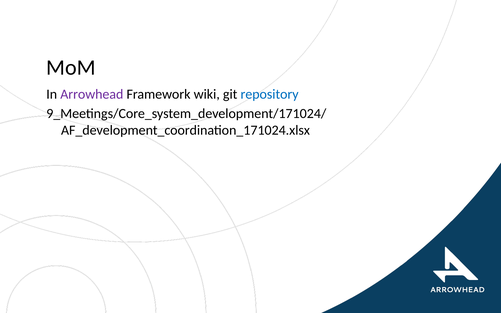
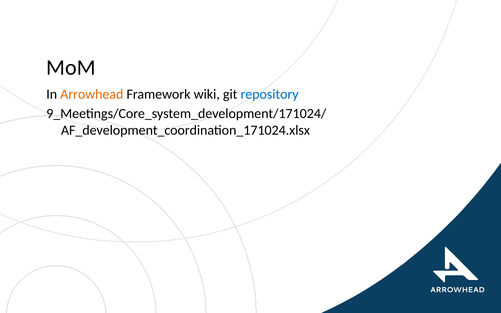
Arrowhead colour: purple -> orange (92, 94)
